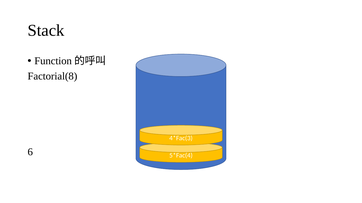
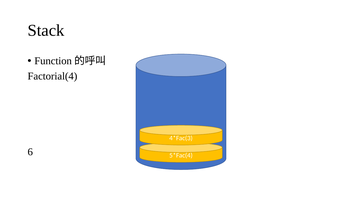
Factorial(8: Factorial(8 -> Factorial(4 (52, 76)
